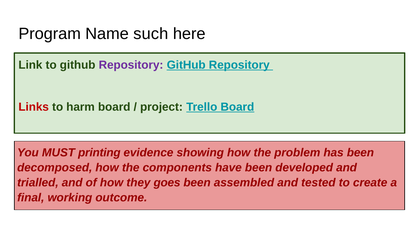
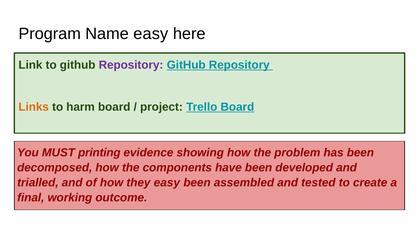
Name such: such -> easy (151, 34)
Links colour: red -> orange (34, 107)
they goes: goes -> easy (167, 182)
